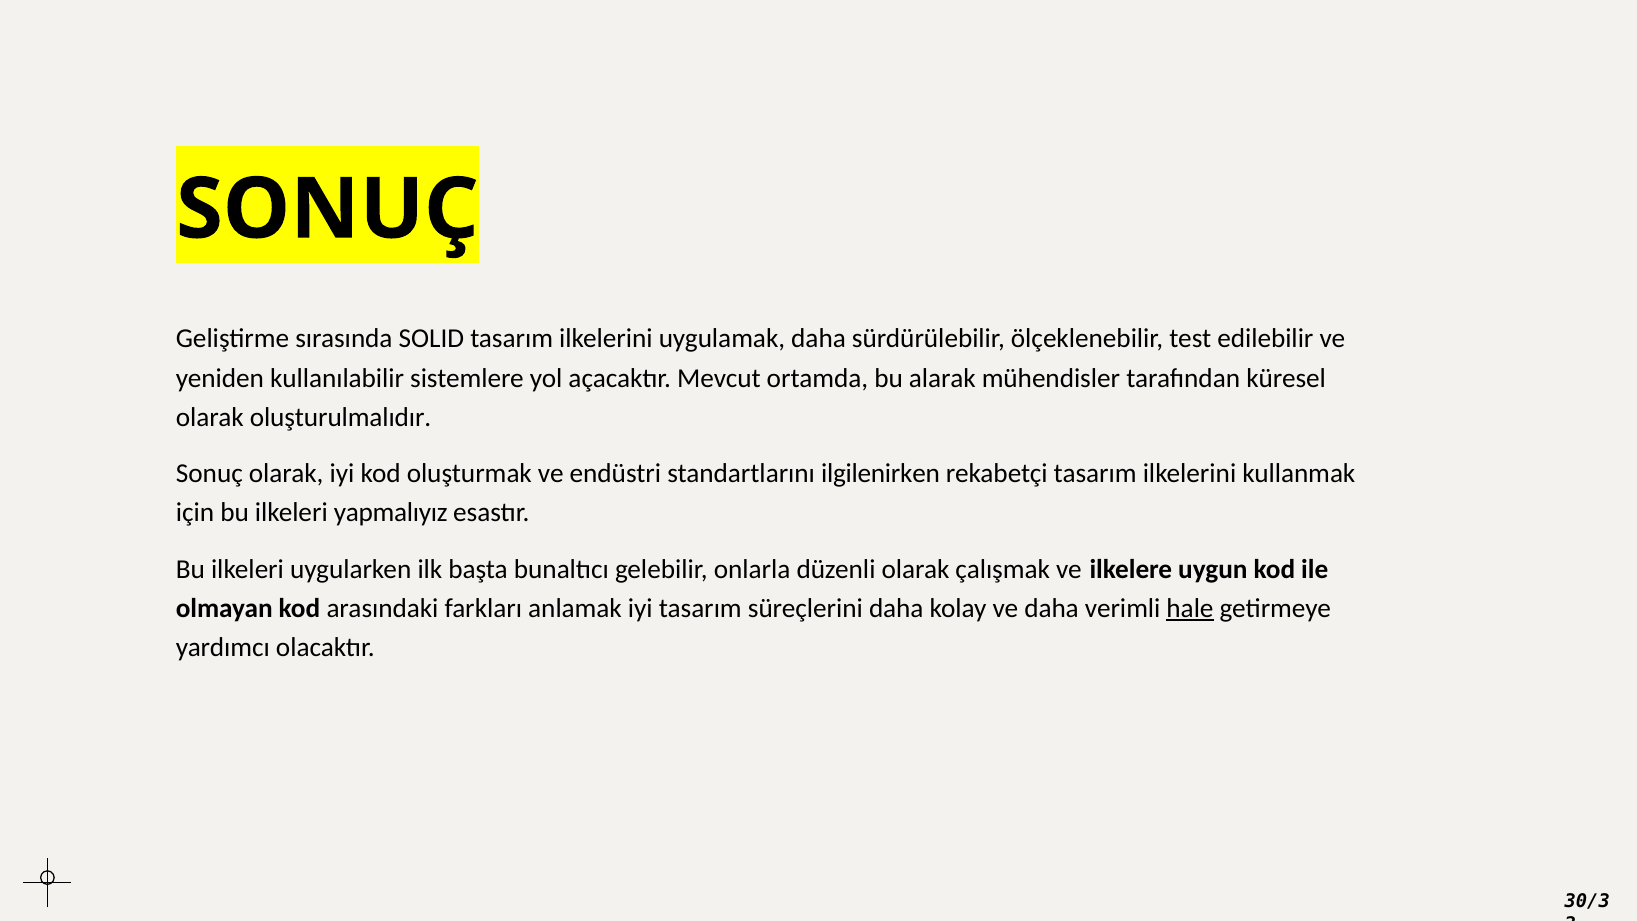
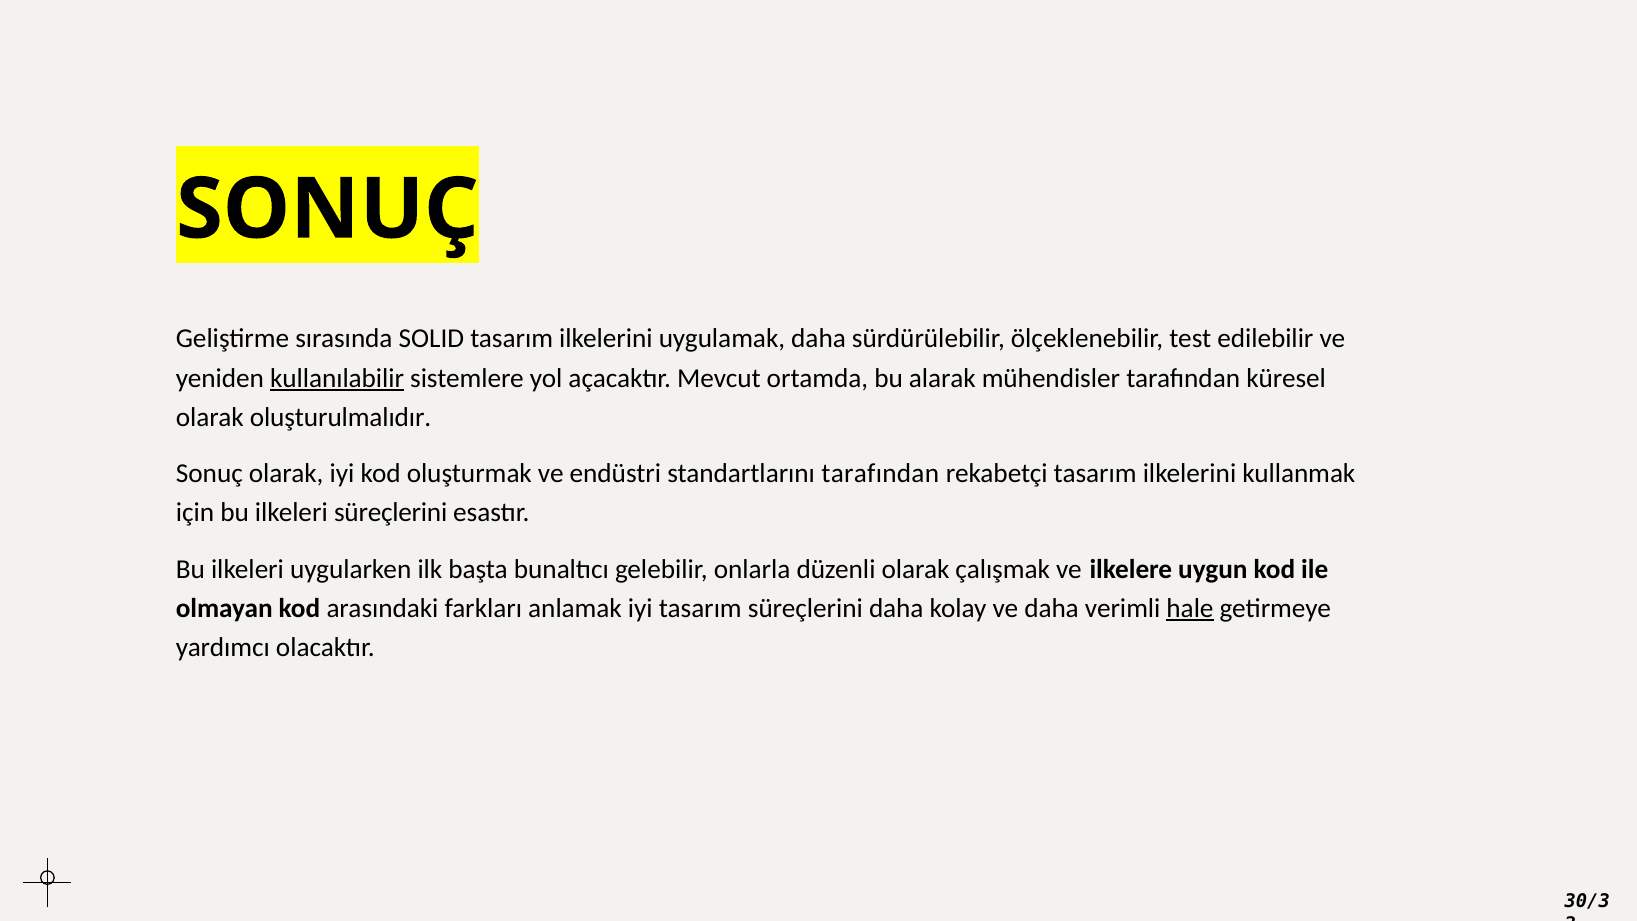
kullanılabilir underline: none -> present (337, 378)
standartlarını ilgilenirken: ilgilenirken -> tarafından (880, 473)
ilkeleri yapmalıyız: yapmalıyız -> süreçlerini (391, 513)
